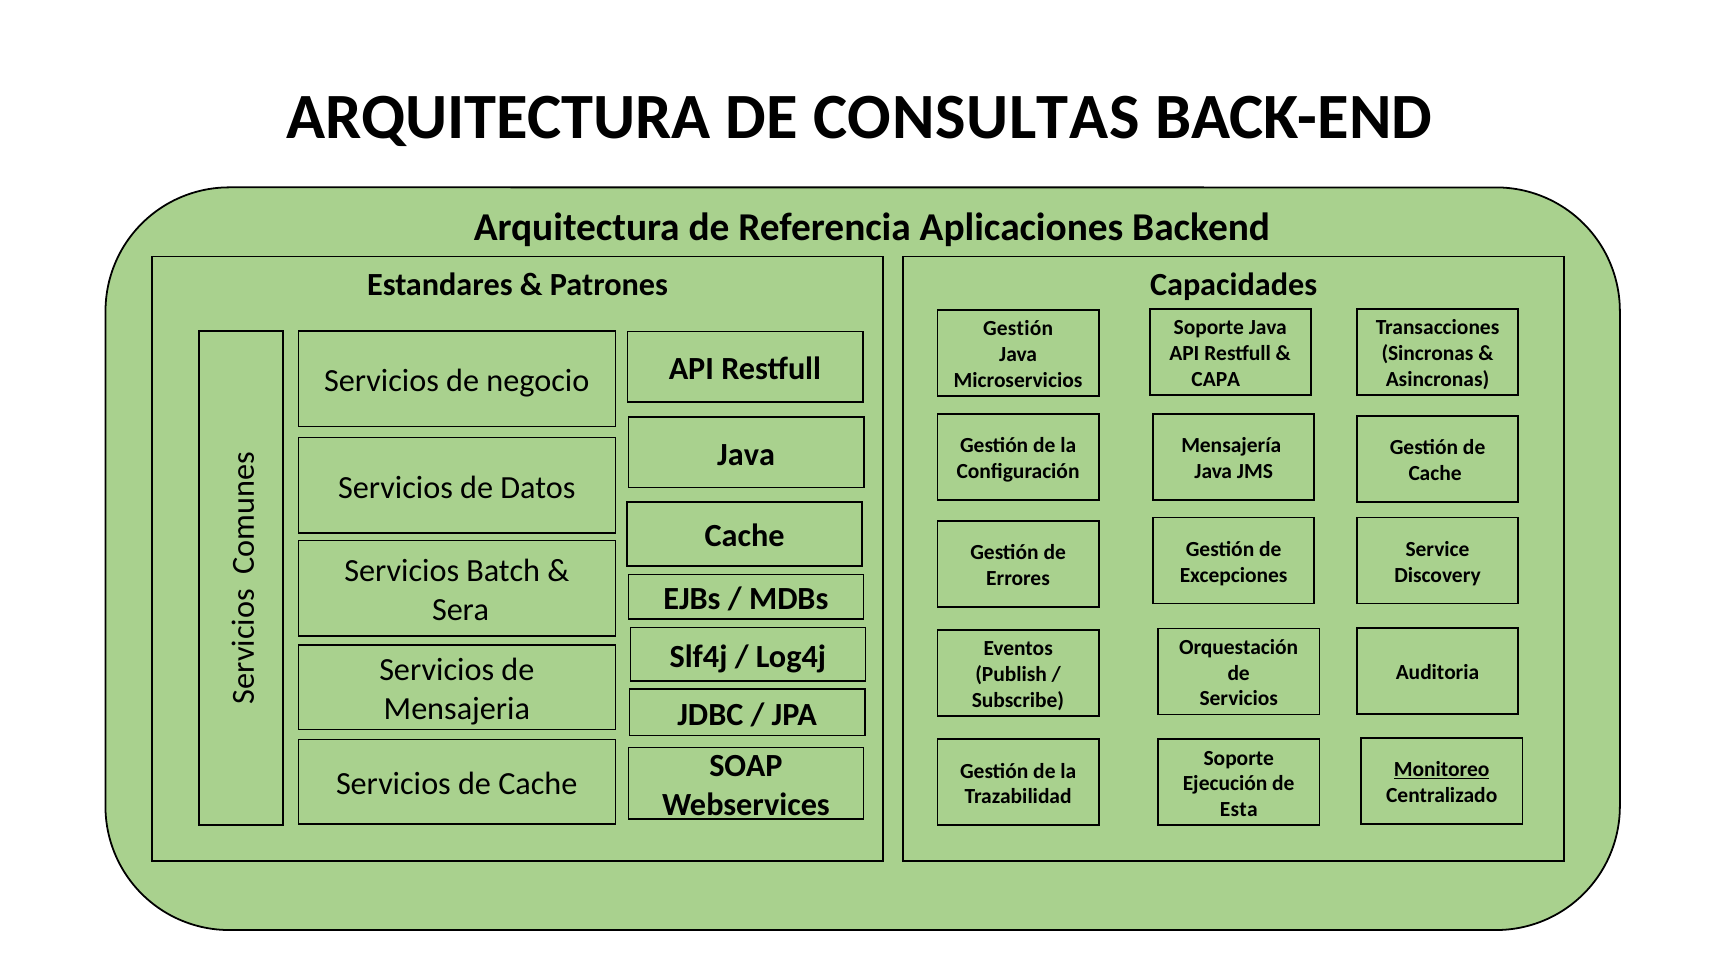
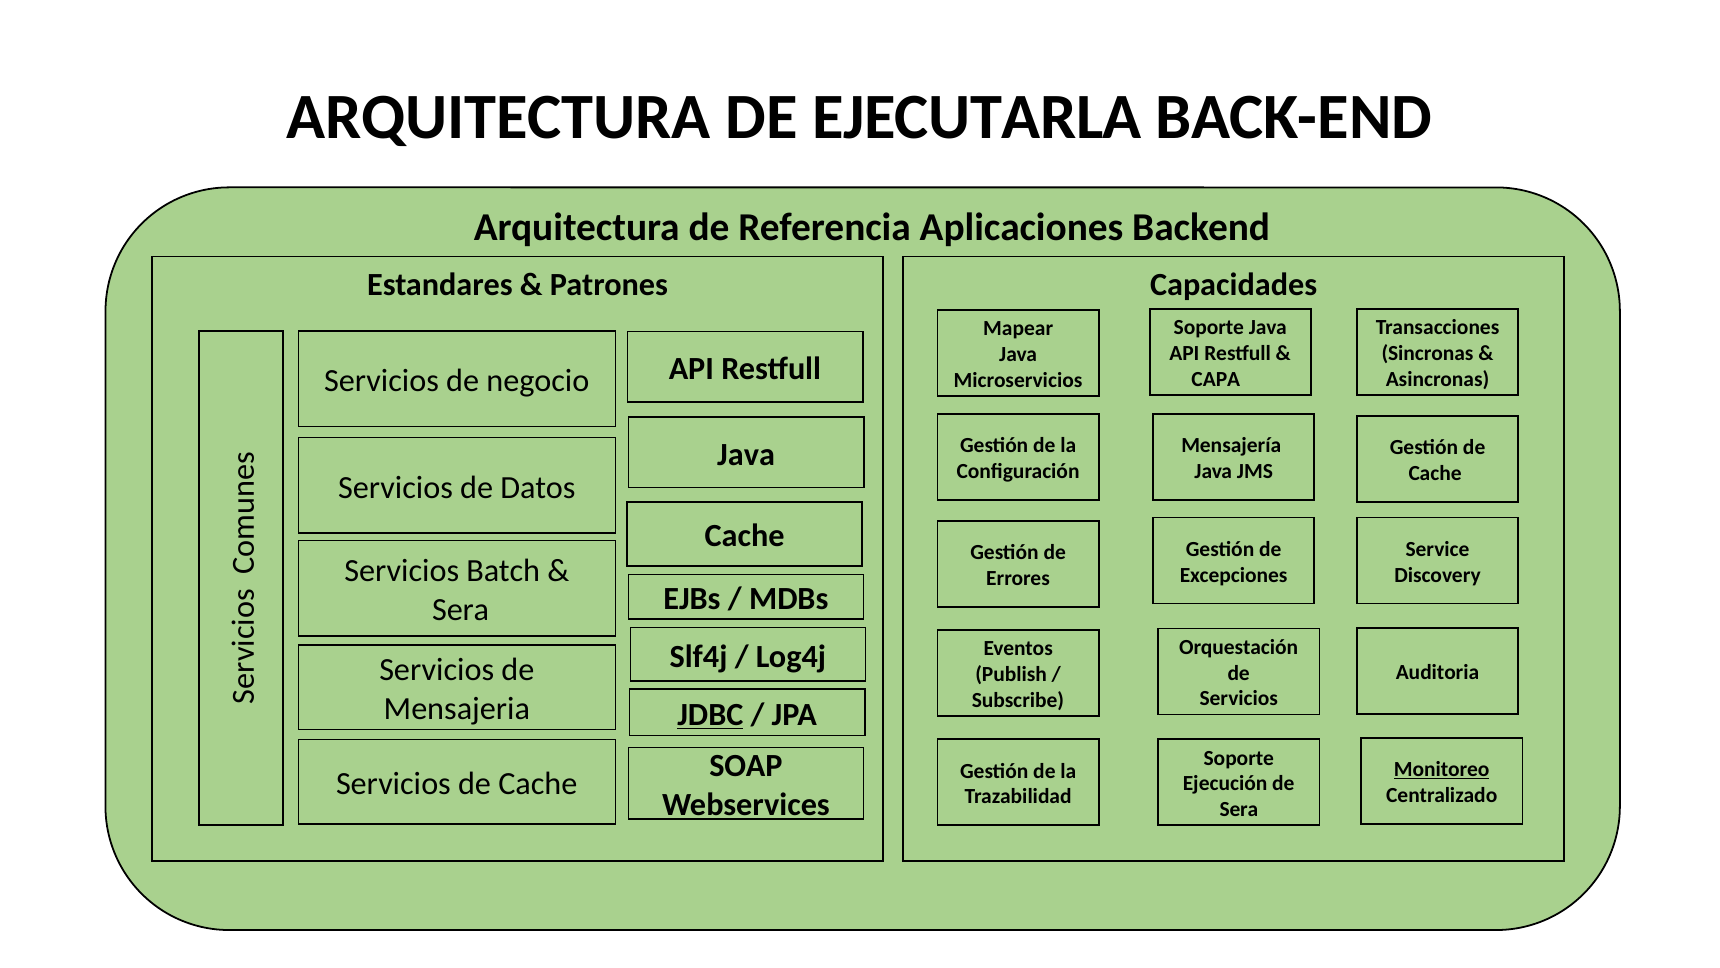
CONSULTAS: CONSULTAS -> EJECUTARLA (977, 118)
Gestión: Gestión -> Mapear (1018, 328)
JDBC underline: none -> present (710, 714)
Esta: Esta -> Sera (1239, 809)
